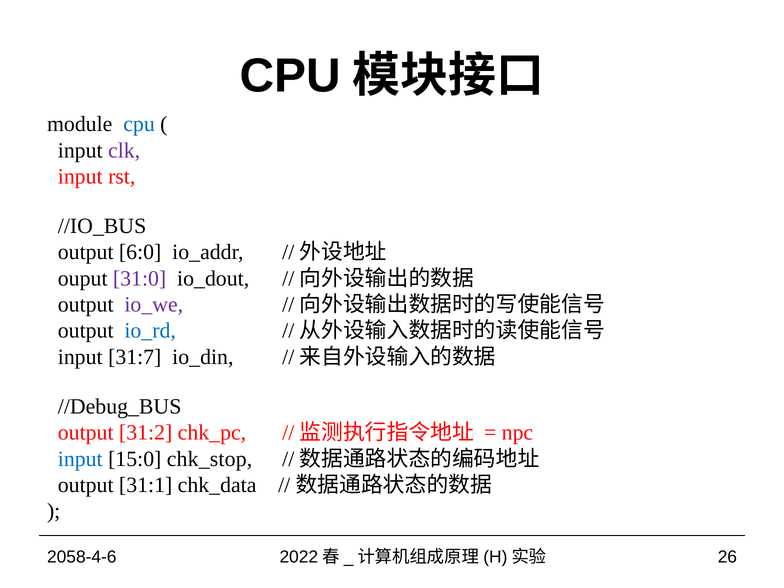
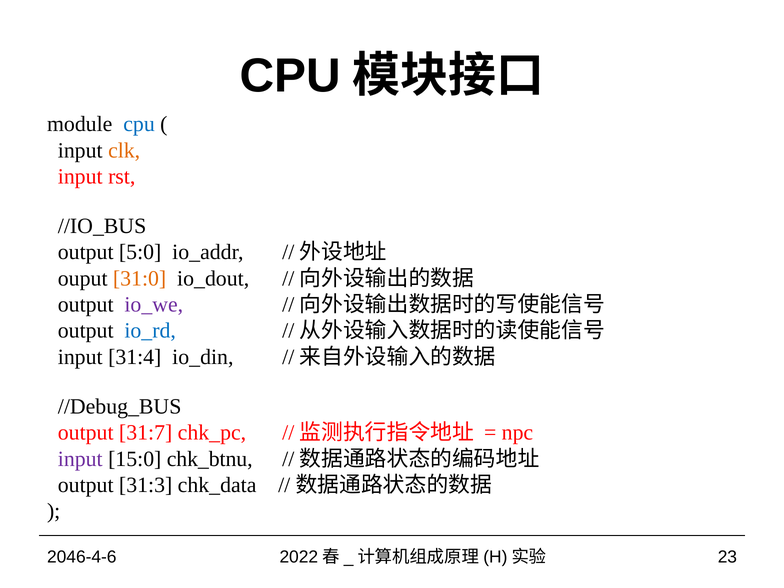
clk colour: purple -> orange (124, 150)
6:0: 6:0 -> 5:0 (140, 252)
31:0 colour: purple -> orange (140, 278)
31:7: 31:7 -> 31:4 (135, 357)
31:2: 31:2 -> 31:7 (146, 433)
input colour: blue -> purple (80, 459)
chk_stop: chk_stop -> chk_btnu (210, 459)
31:1: 31:1 -> 31:3 (146, 485)
2058-4-6: 2058-4-6 -> 2046-4-6 (82, 557)
26: 26 -> 23 (727, 557)
